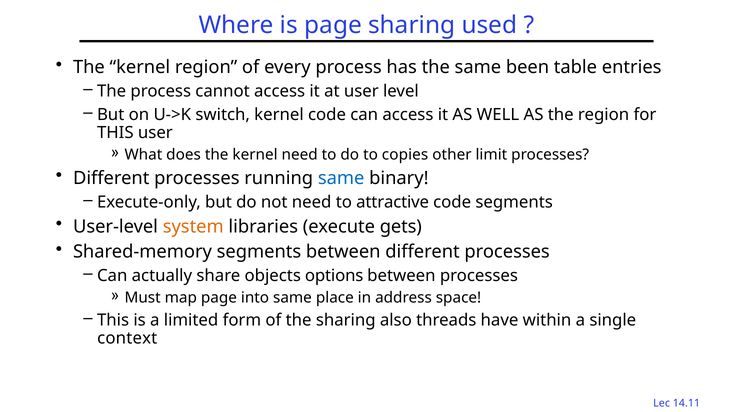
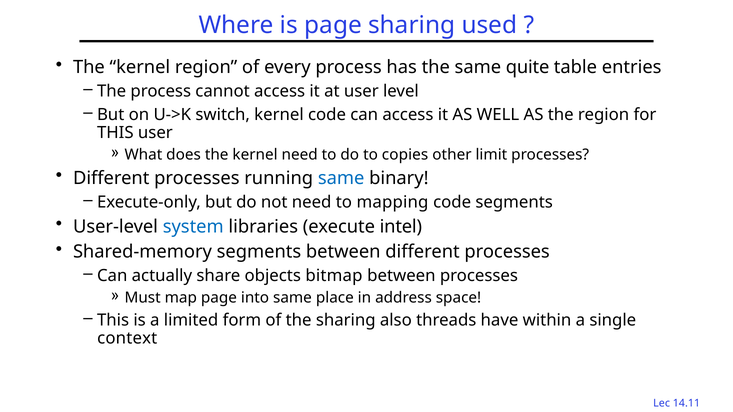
been: been -> quite (528, 67)
attractive: attractive -> mapping (392, 202)
system colour: orange -> blue (193, 227)
gets: gets -> intel (401, 227)
options: options -> bitmap (334, 276)
